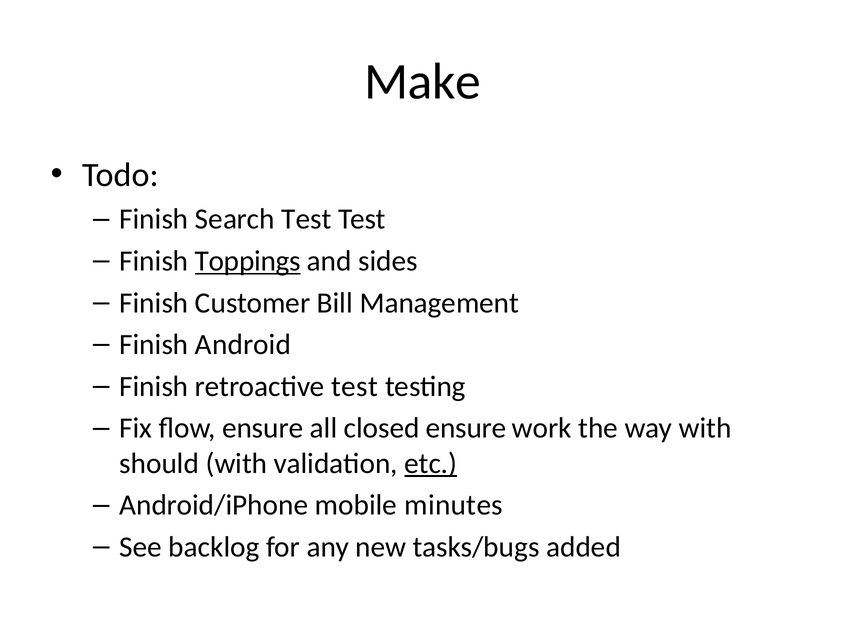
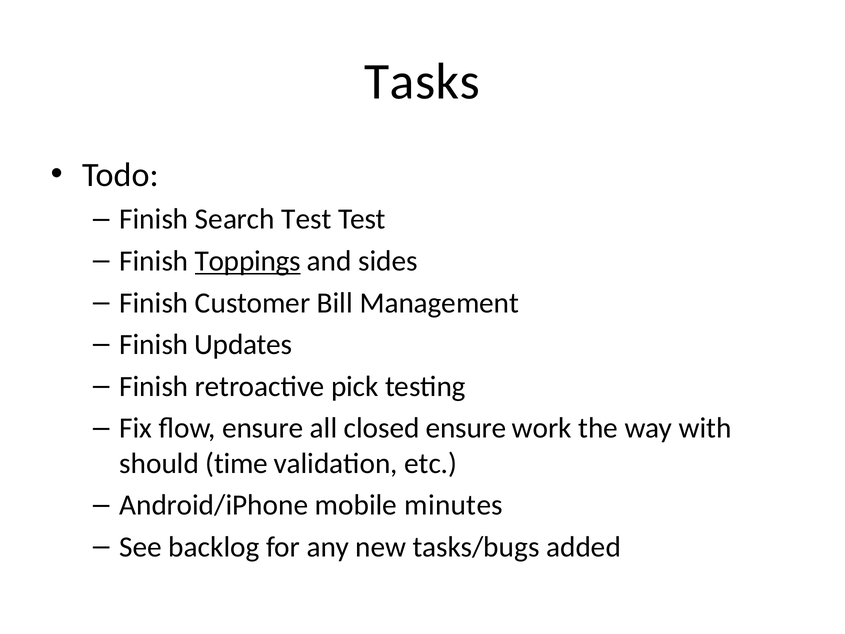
Make: Make -> Tasks (422, 82)
Android: Android -> Updates (243, 345)
retroactive test: test -> pick (355, 386)
should with: with -> time (237, 463)
etc underline: present -> none (431, 463)
